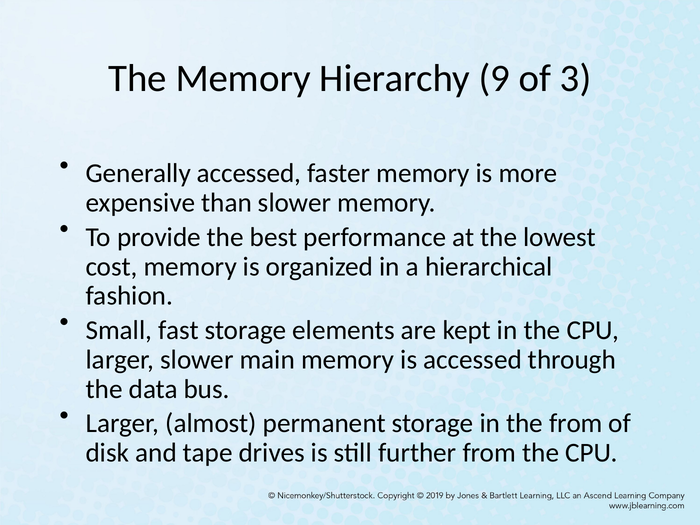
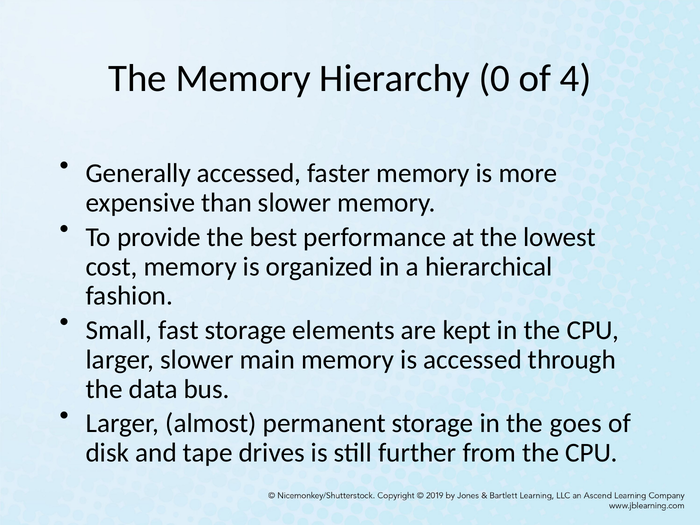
9: 9 -> 0 (494, 79)
3: 3 -> 4 (576, 79)
the from: from -> goes (576, 423)
